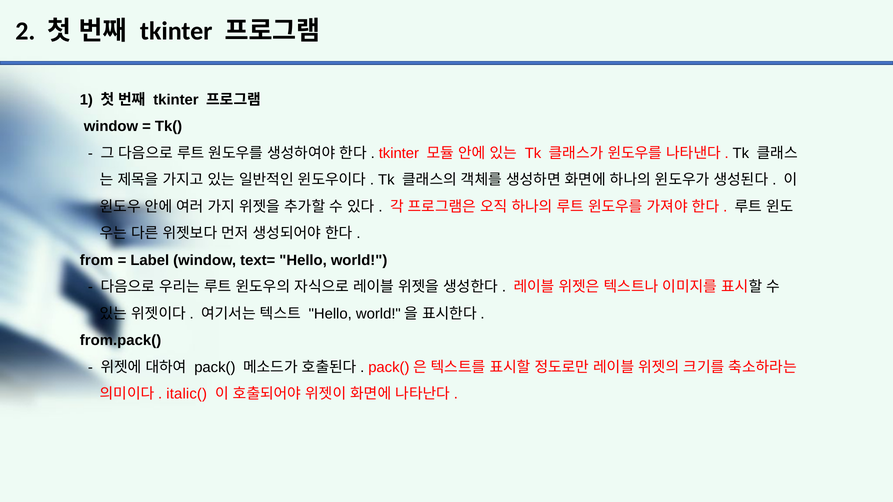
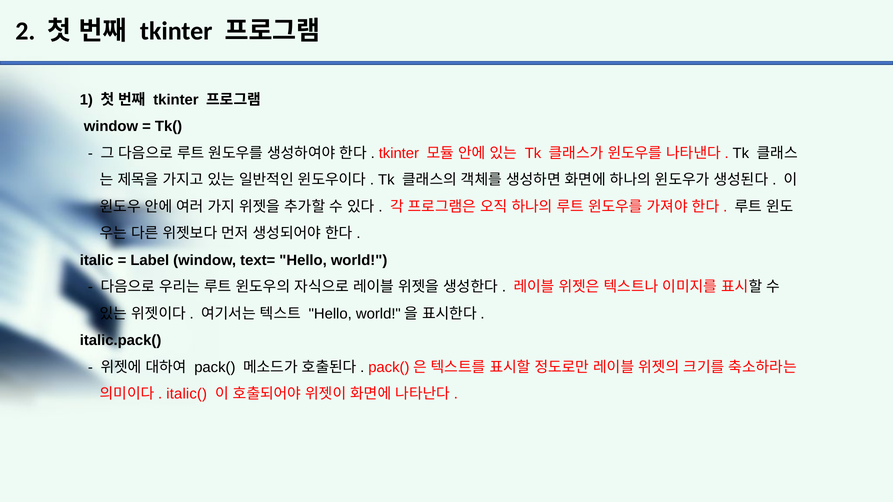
from: from -> italic (97, 260)
from.pack(: from.pack( -> italic.pack( (121, 341)
